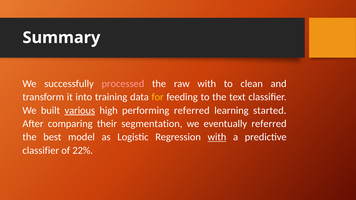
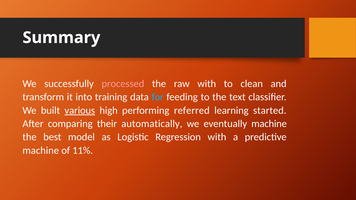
for colour: yellow -> light blue (158, 97)
segmentation: segmentation -> automatically (152, 124)
eventually referred: referred -> machine (269, 124)
with underline: present -> none (217, 137)
classifier: classifier -> machine (41, 151)
22%: 22% -> 11% (83, 151)
